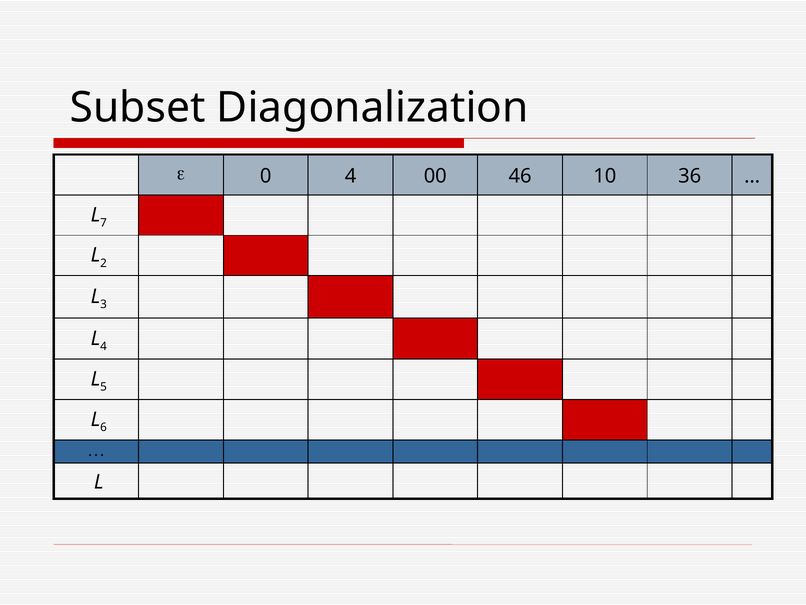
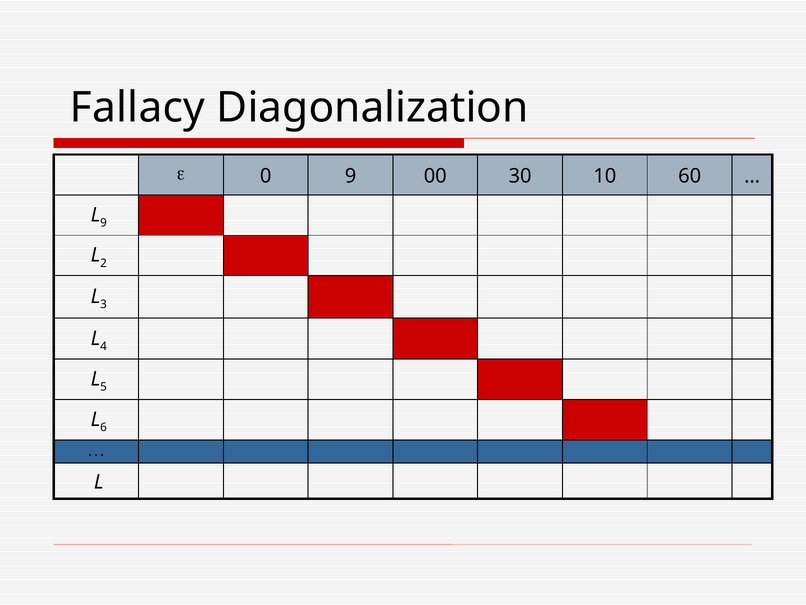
Subset: Subset -> Fallacy (137, 107)
0 4: 4 -> 9 (351, 176)
46: 46 -> 30 (520, 176)
36: 36 -> 60 (690, 176)
L 7: 7 -> 9 (104, 223)
